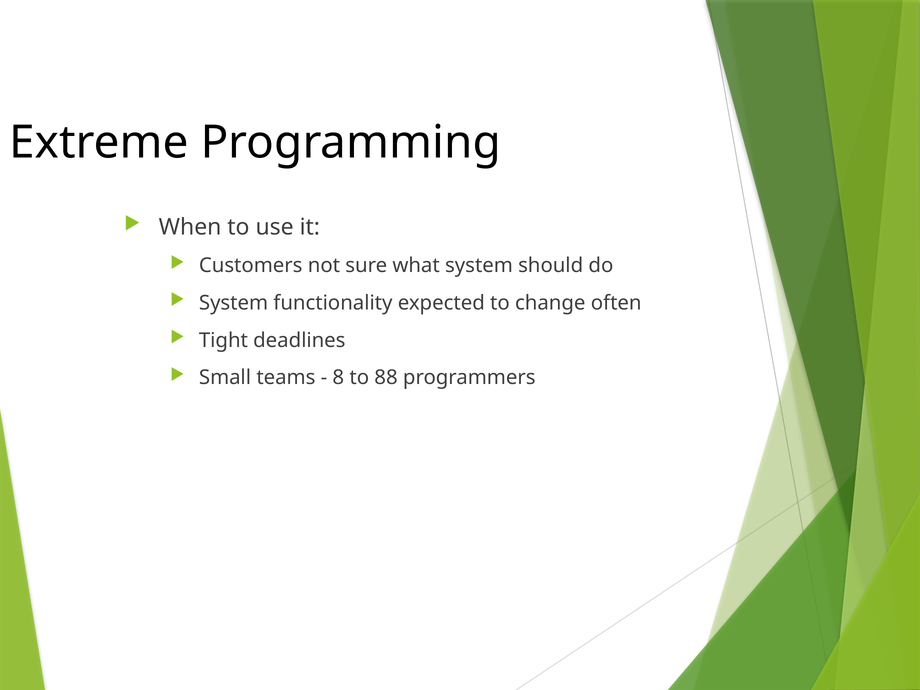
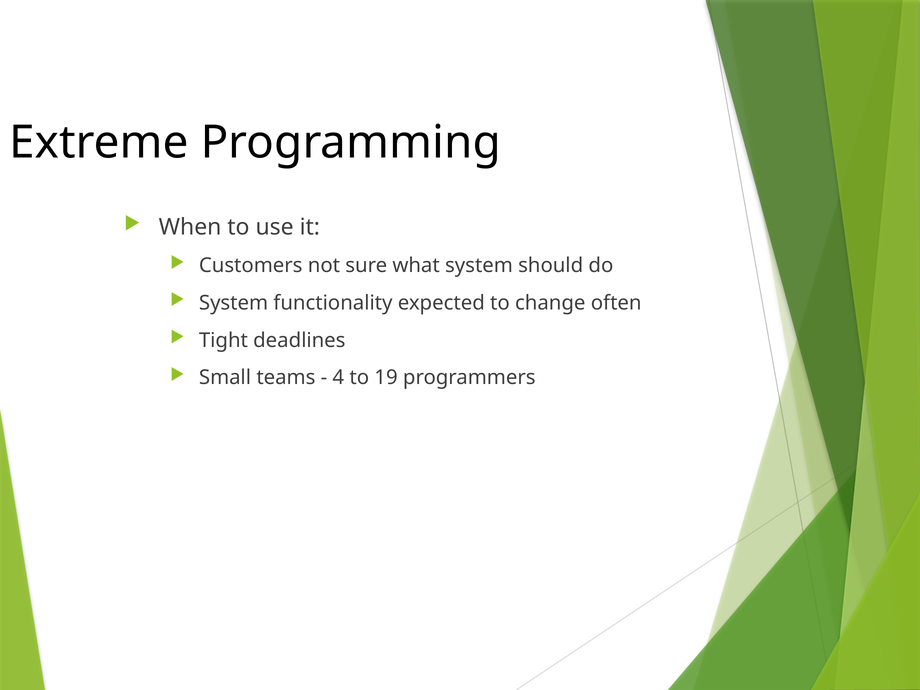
8: 8 -> 4 (338, 378)
88: 88 -> 19 (386, 378)
